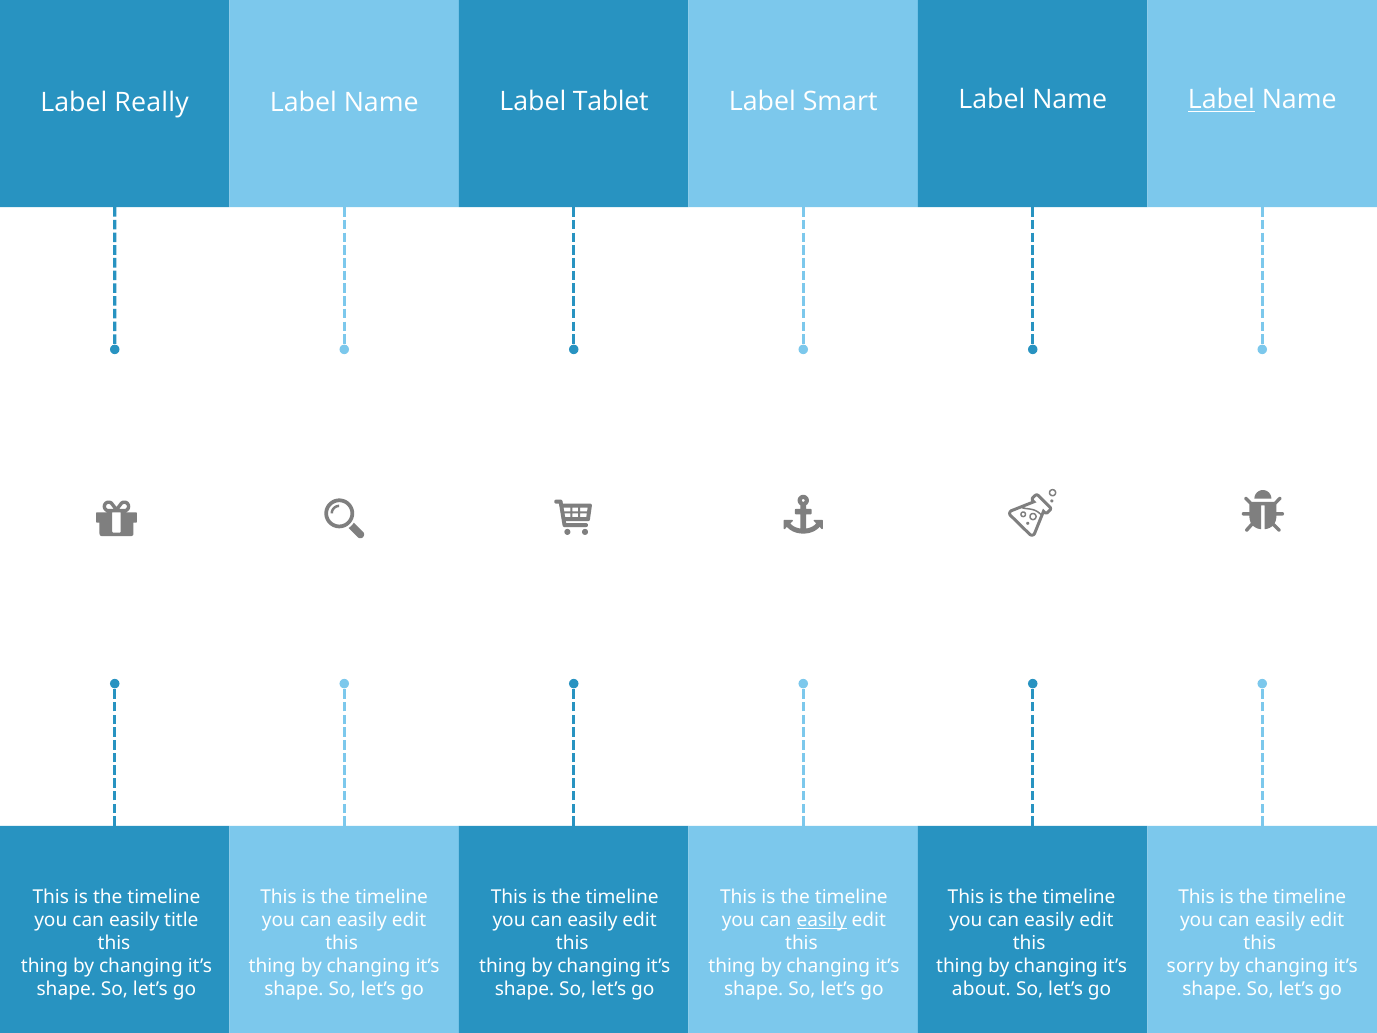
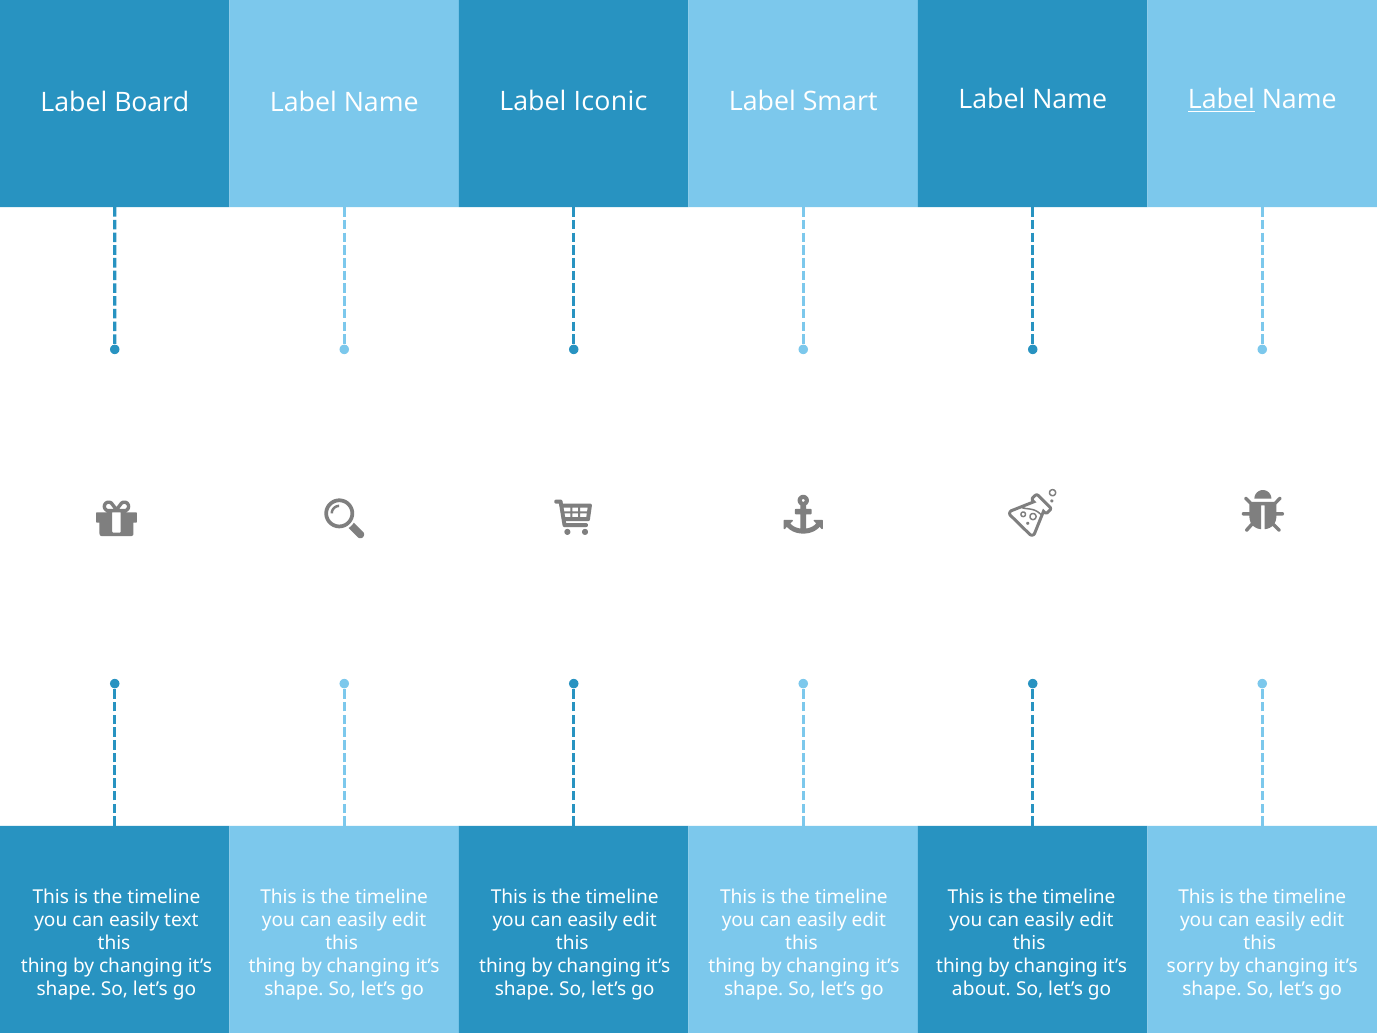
Really: Really -> Board (152, 103)
Tablet: Tablet -> Iconic (611, 102)
title: title -> text (181, 920)
easily underline: present -> none (822, 920)
